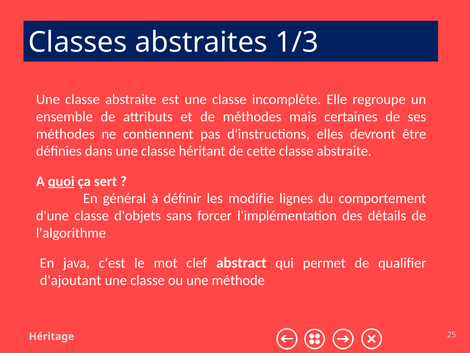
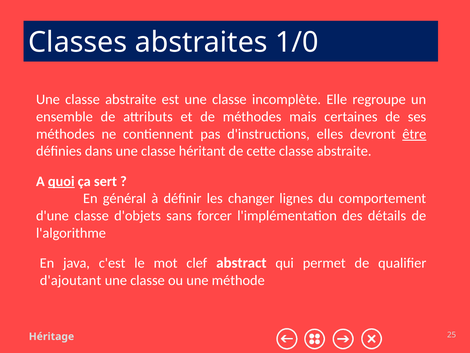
1/3: 1/3 -> 1/0 (297, 42)
être underline: none -> present (414, 134)
modifie: modifie -> changer (251, 198)
